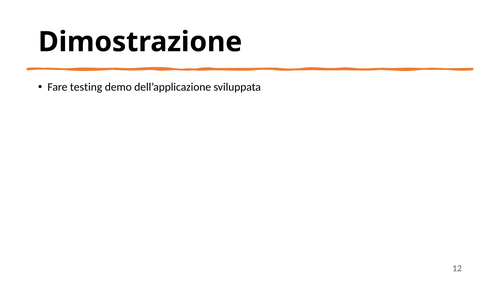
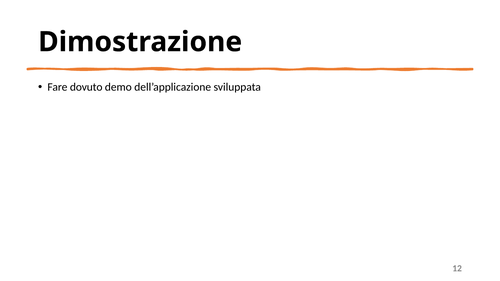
testing: testing -> dovuto (86, 87)
